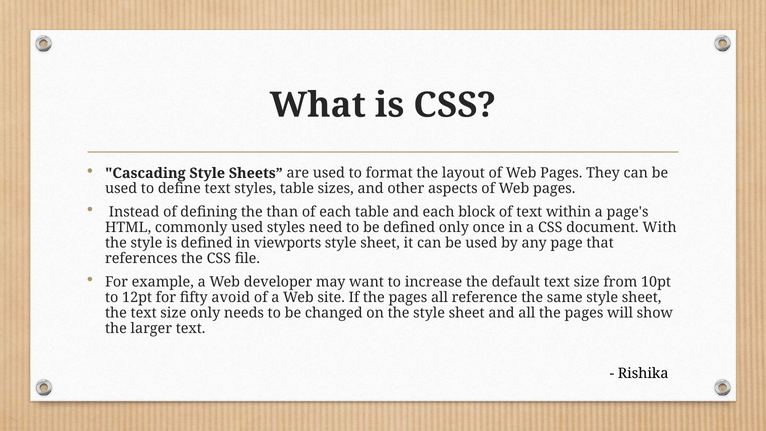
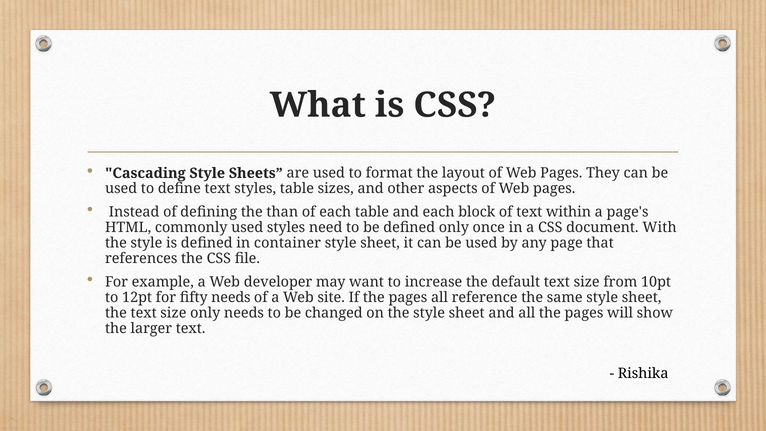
viewports: viewports -> container (287, 243)
fifty avoid: avoid -> needs (231, 297)
